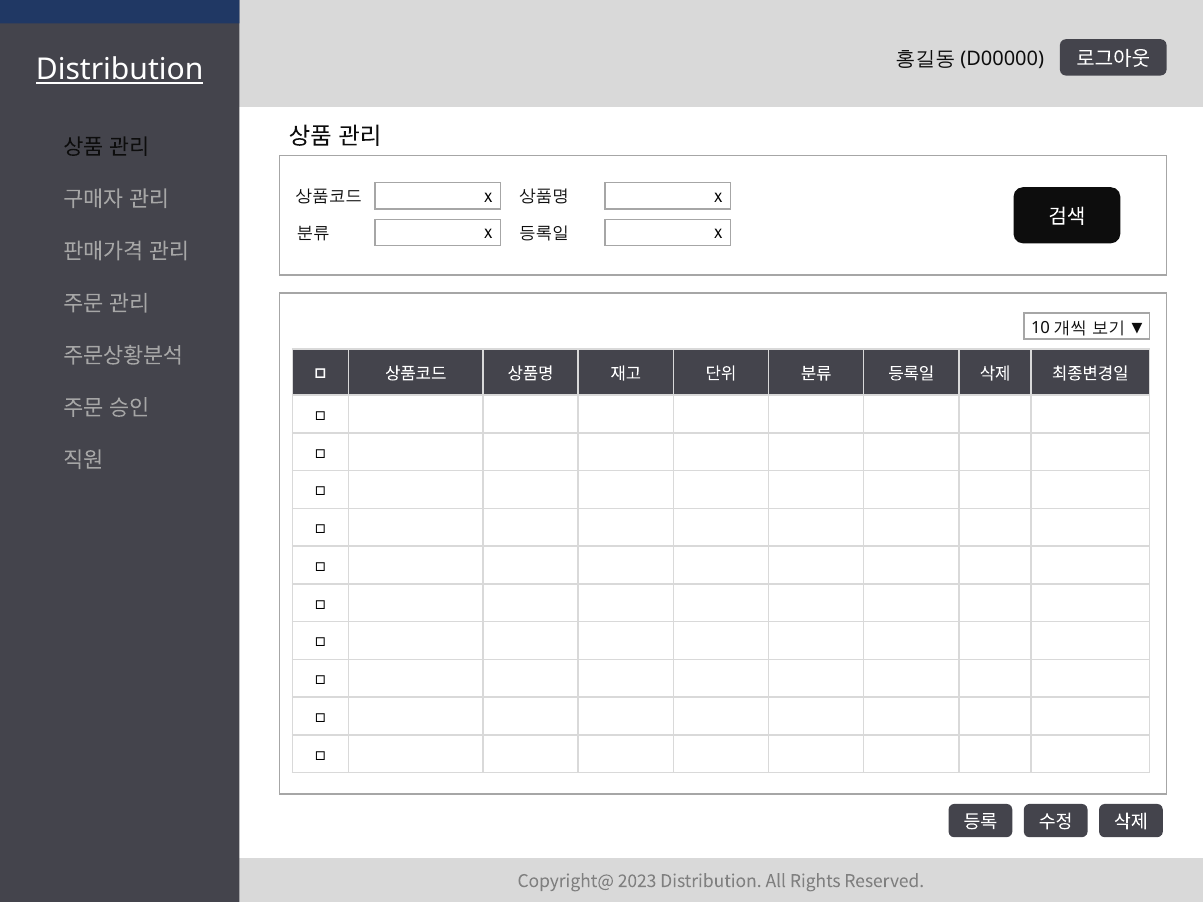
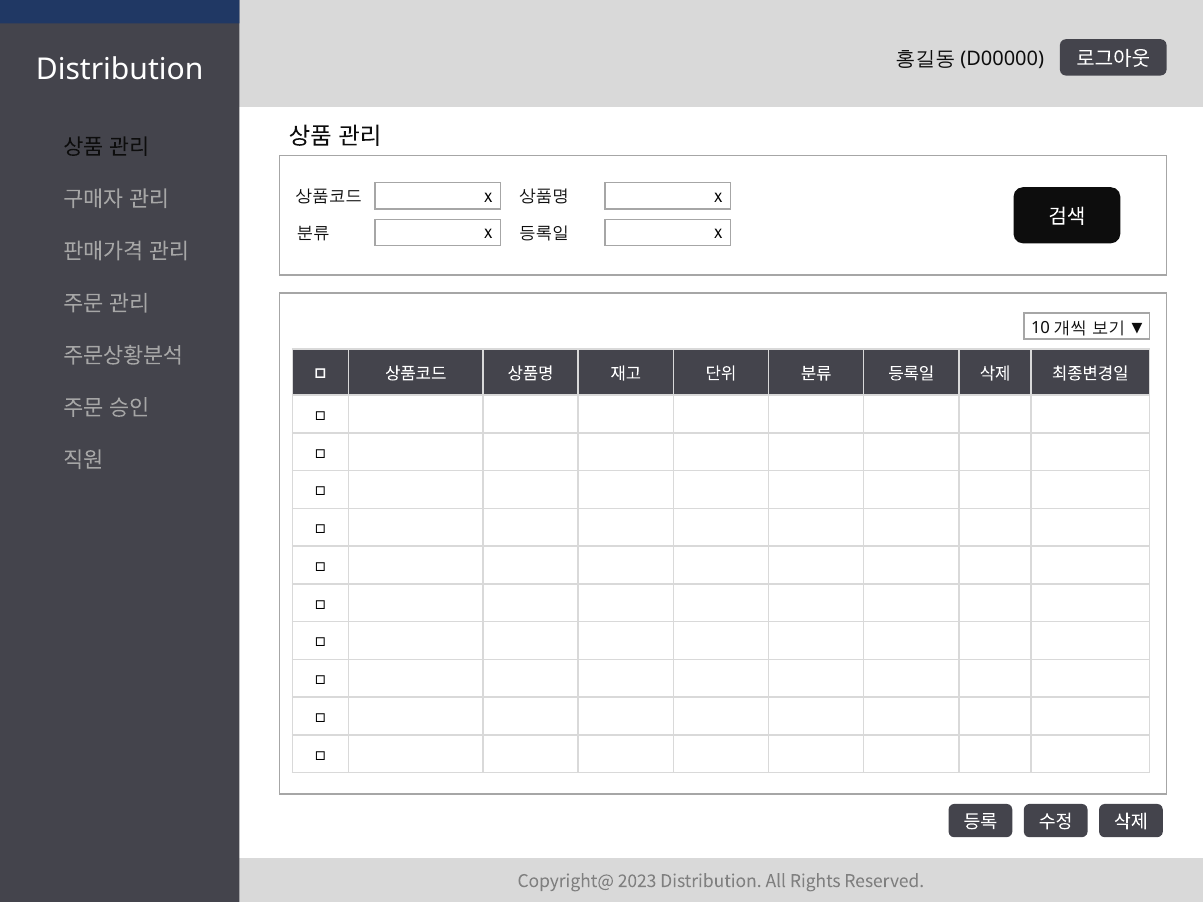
Distribution underline: present -> none (120, 70)
